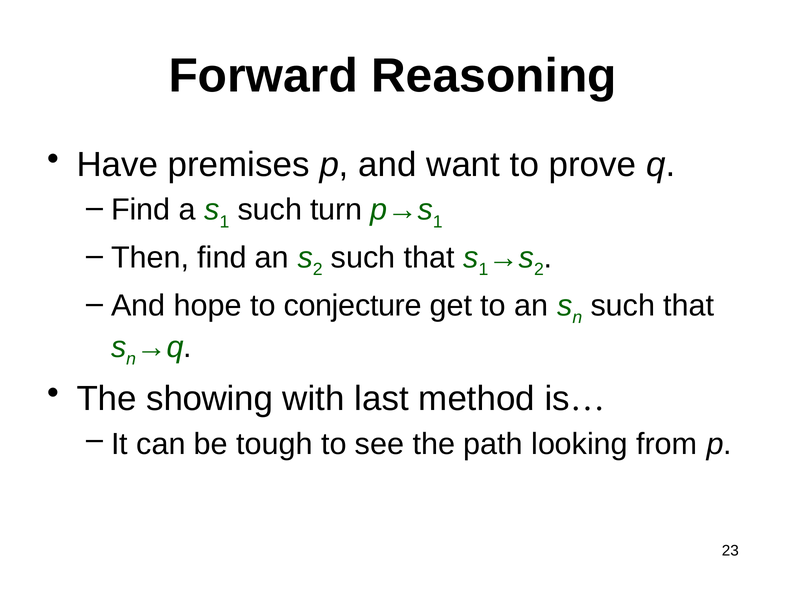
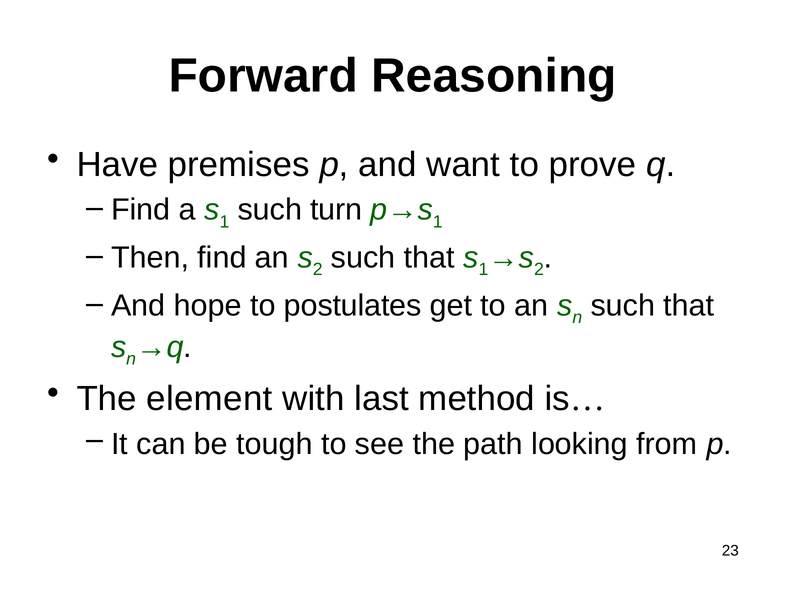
conjecture: conjecture -> postulates (353, 306)
showing: showing -> element (209, 399)
